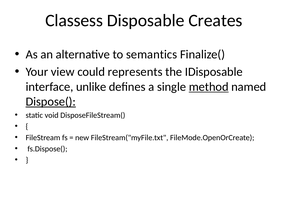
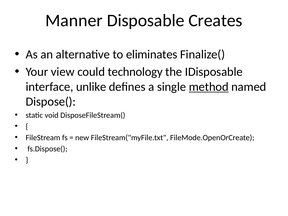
Classess: Classess -> Manner (74, 20)
semantics: semantics -> eliminates (152, 54)
represents: represents -> technology (135, 72)
Dispose( underline: present -> none (51, 102)
